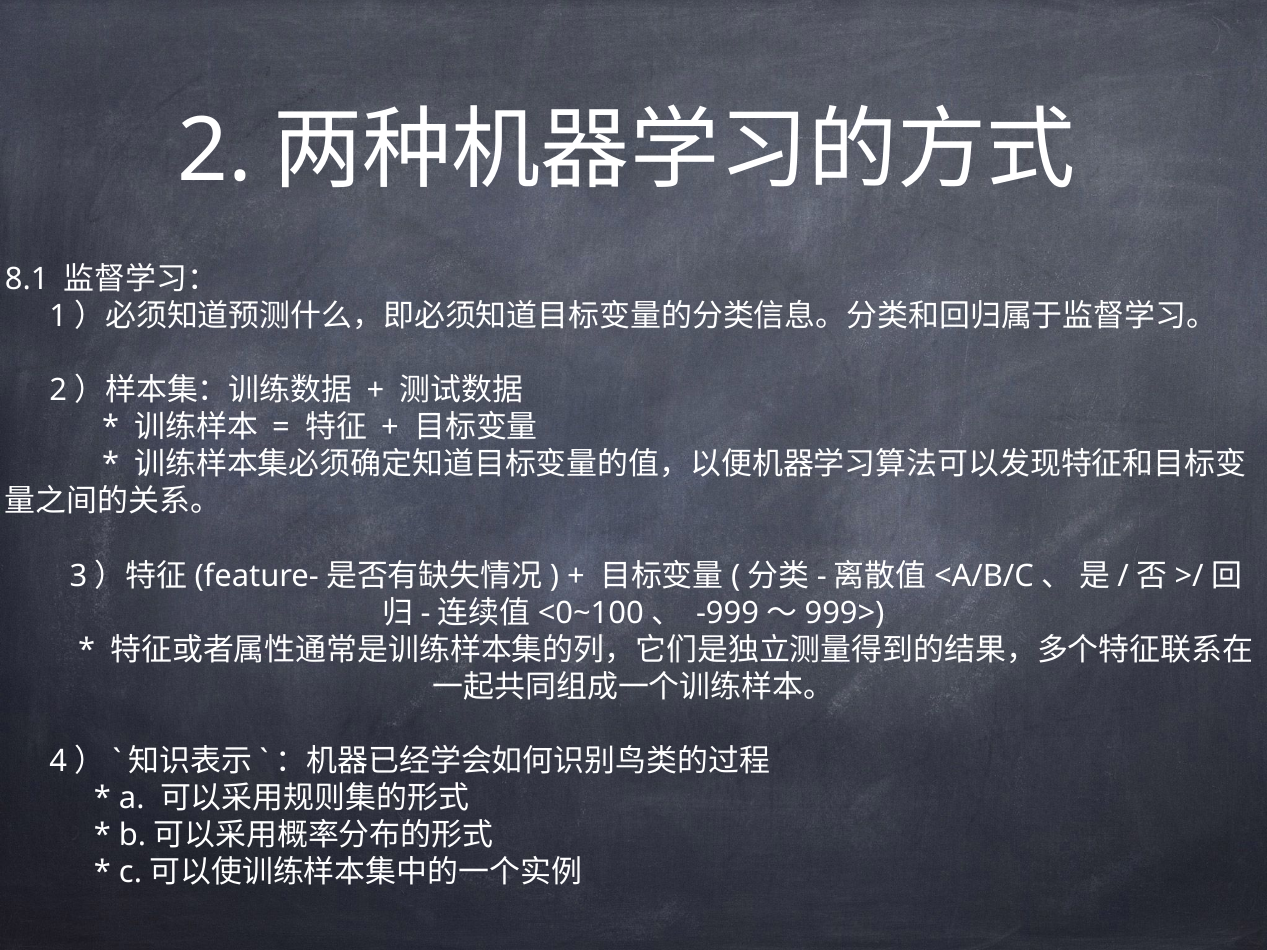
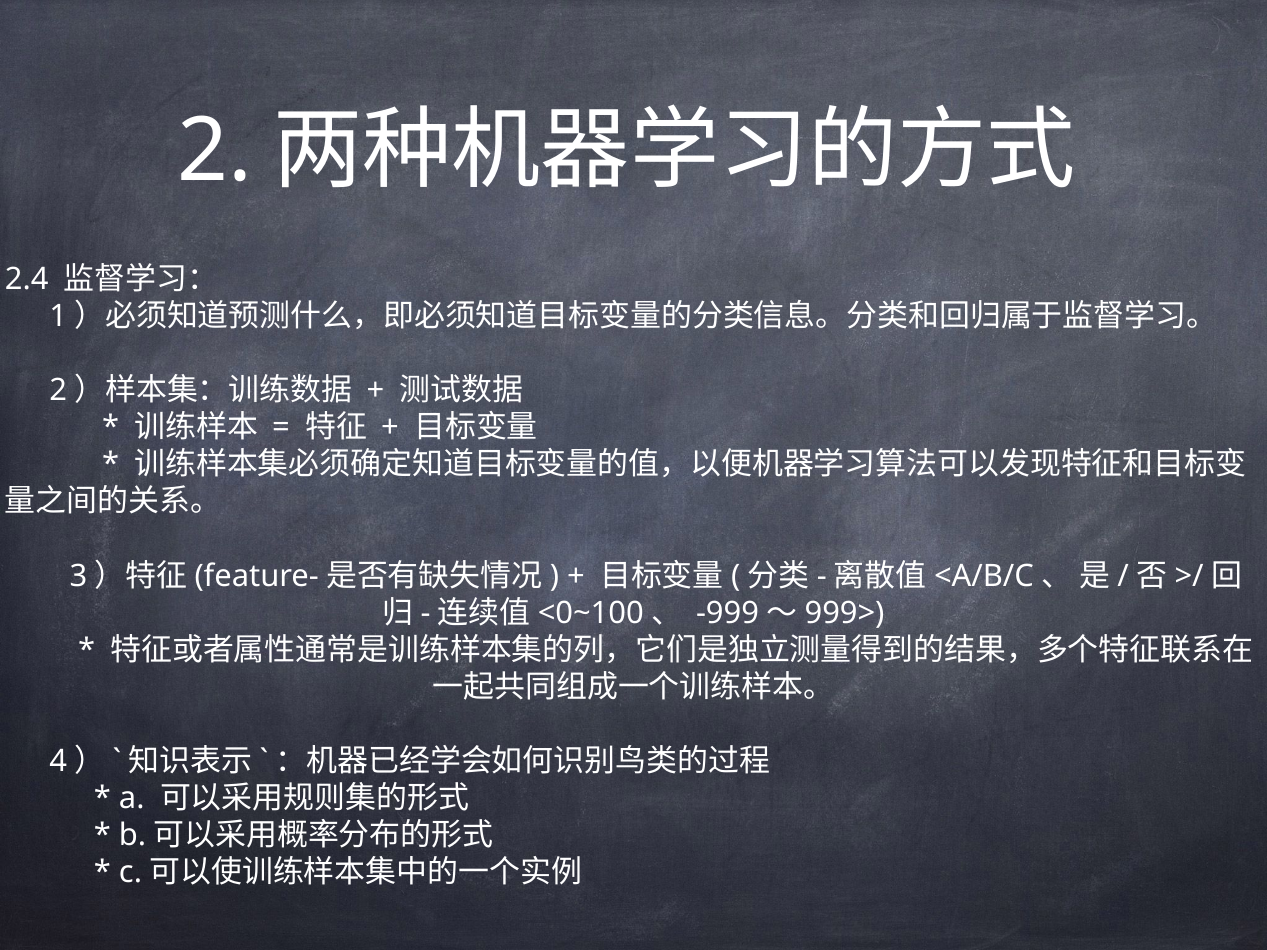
8.1: 8.1 -> 2.4 (27, 279)
